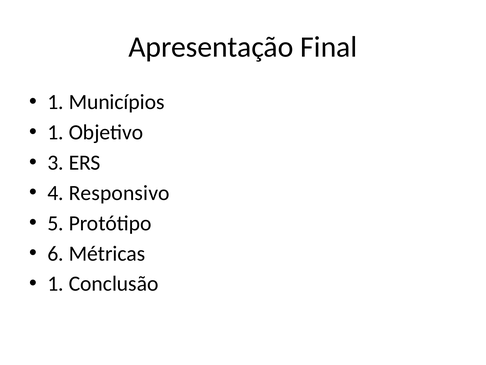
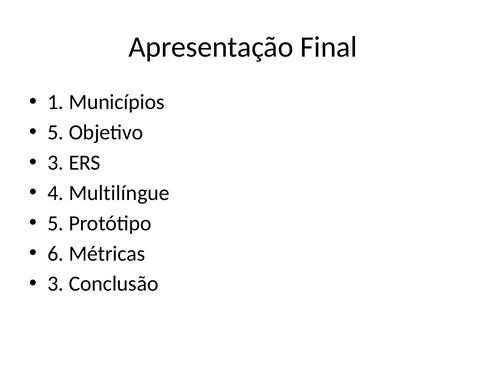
1: 1 -> 5 (56, 132)
Responsivo: Responsivo -> Multilíngue (119, 193)
1: 1 -> 3 (56, 283)
